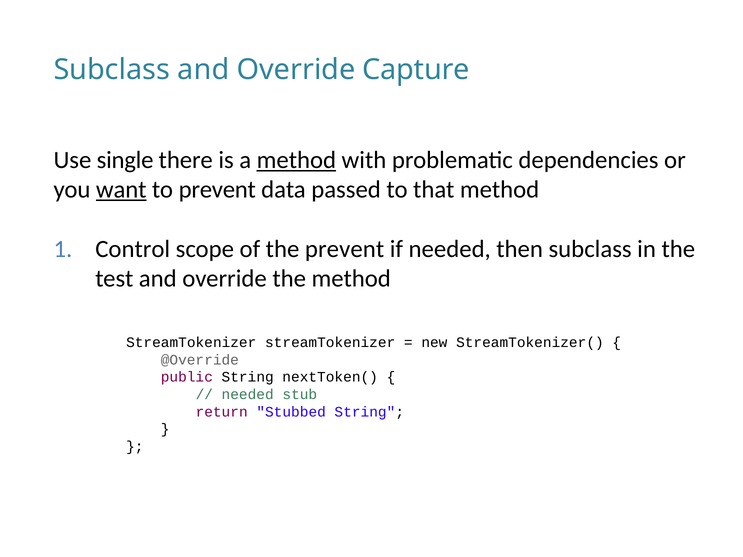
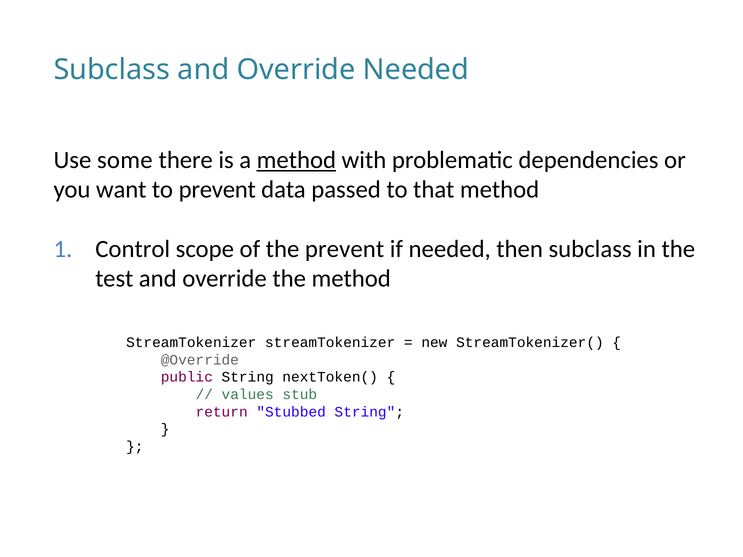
Override Capture: Capture -> Needed (416, 70)
single: single -> some (125, 160)
want underline: present -> none (121, 190)
needed: needed -> values (248, 395)
